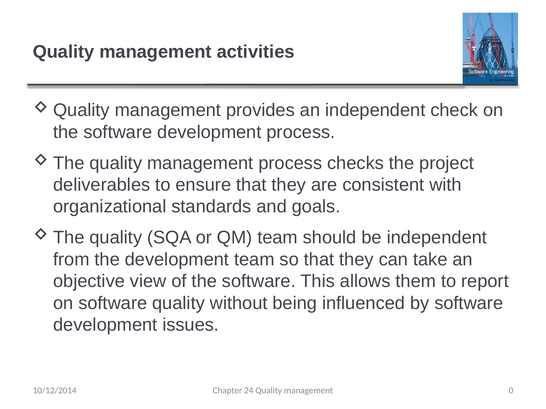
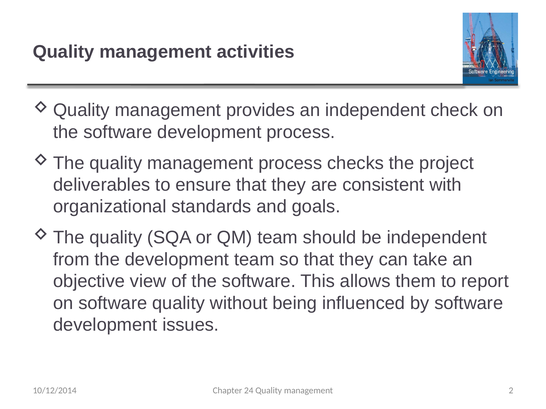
0: 0 -> 2 (511, 391)
